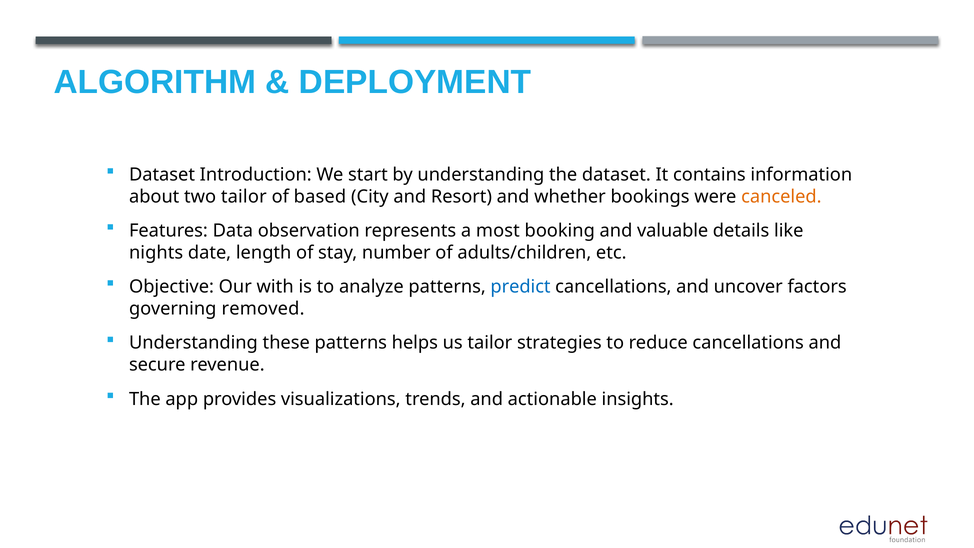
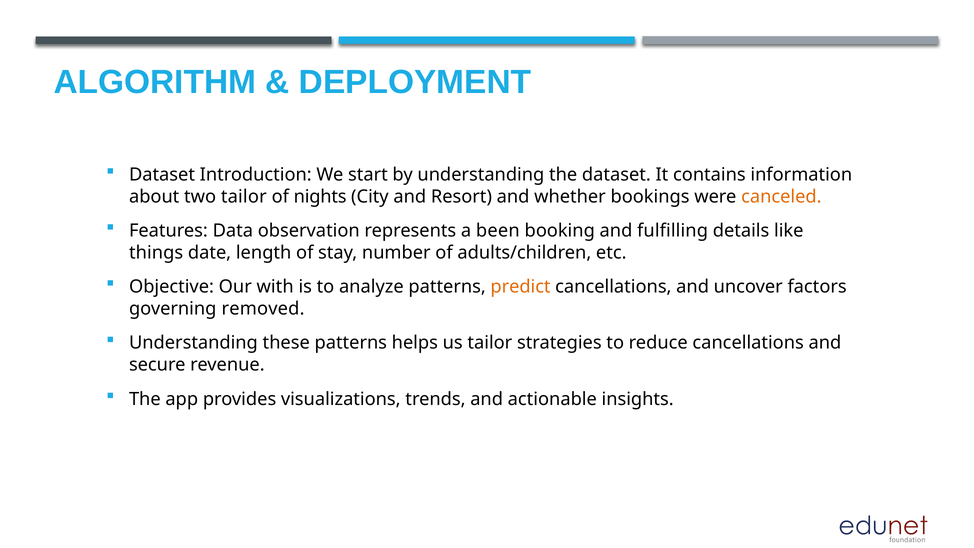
based: based -> nights (320, 197)
most: most -> been (498, 231)
valuable: valuable -> fulfilling (673, 231)
nights: nights -> things (156, 253)
predict colour: blue -> orange (521, 287)
